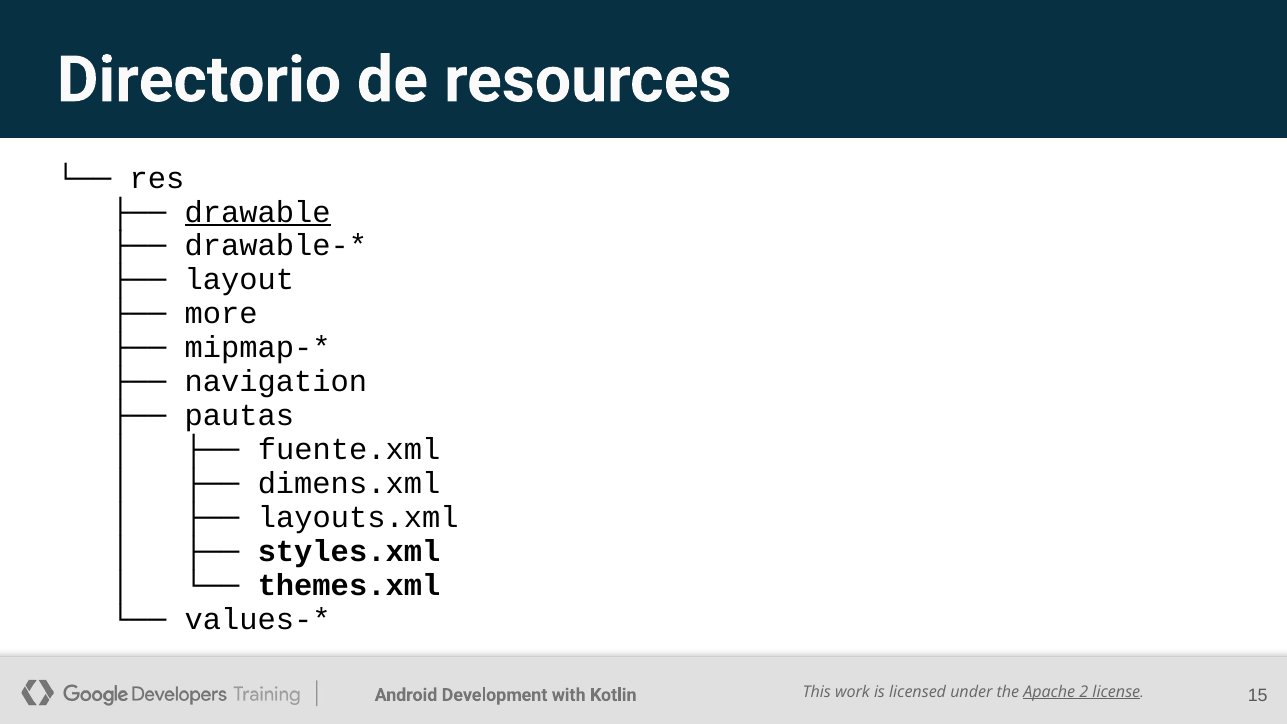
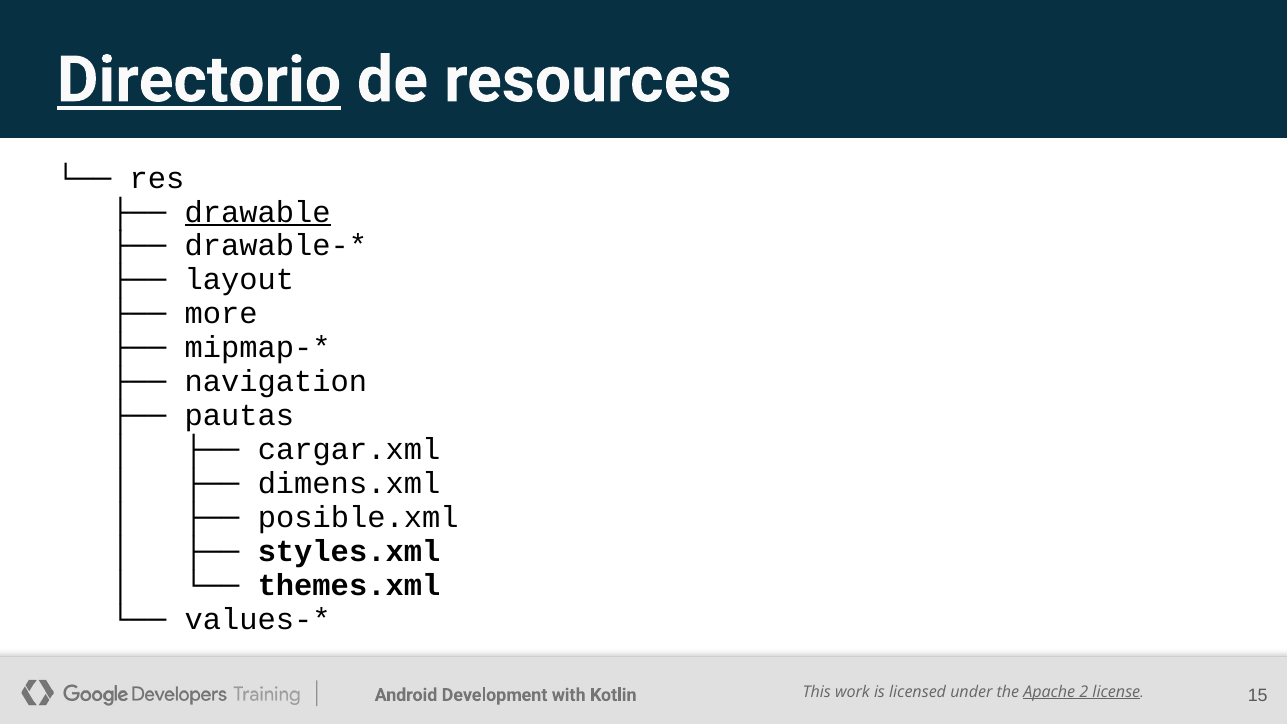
Directorio underline: none -> present (199, 80)
fuente.xml: fuente.xml -> cargar.xml (349, 450)
layouts.xml: layouts.xml -> posible.xml (358, 518)
